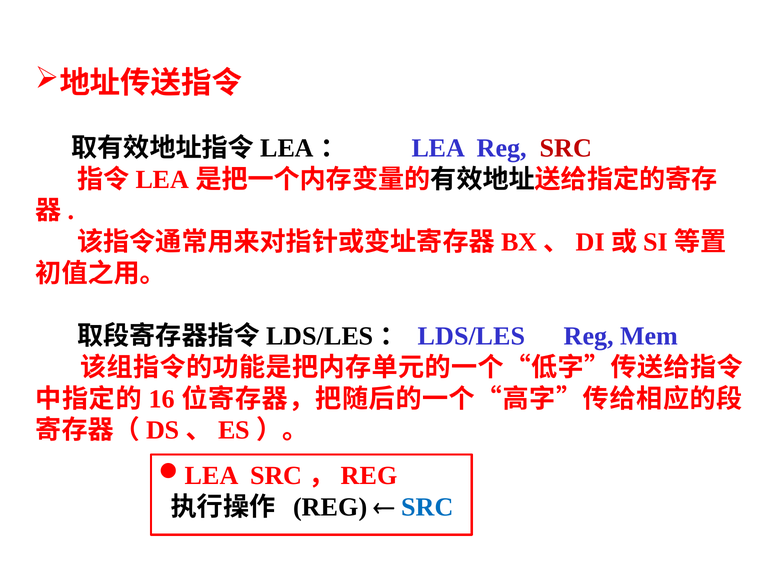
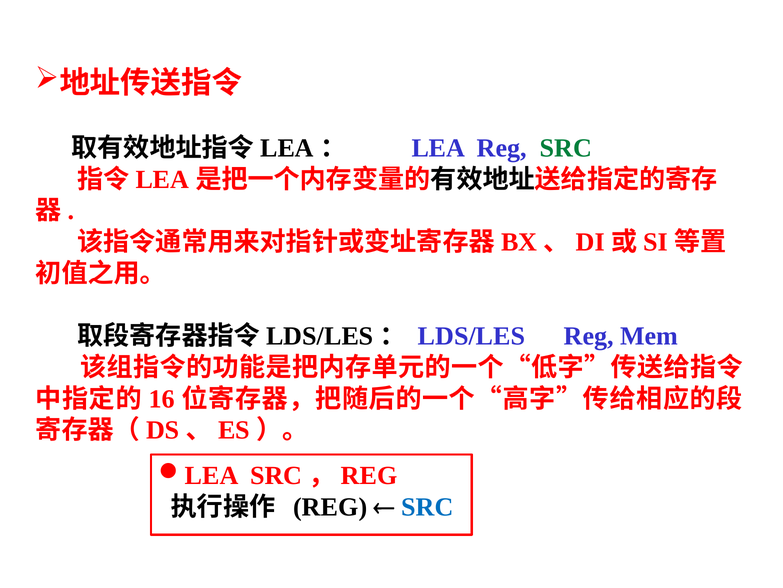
SRC colour: red -> green (566, 148)
